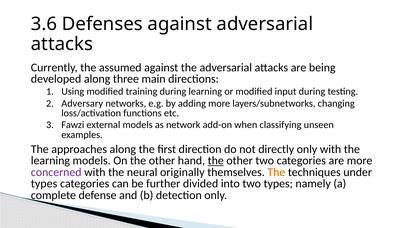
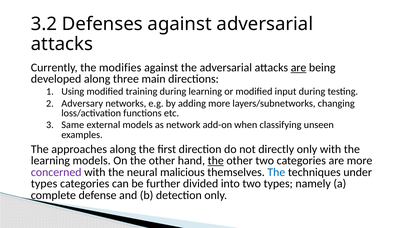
3.6: 3.6 -> 3.2 (44, 24)
assumed: assumed -> modifies (120, 68)
are underline: none -> present (299, 68)
Fawzi: Fawzi -> Same (73, 125)
originally: originally -> malicious (182, 172)
The colour: orange -> blue (276, 172)
